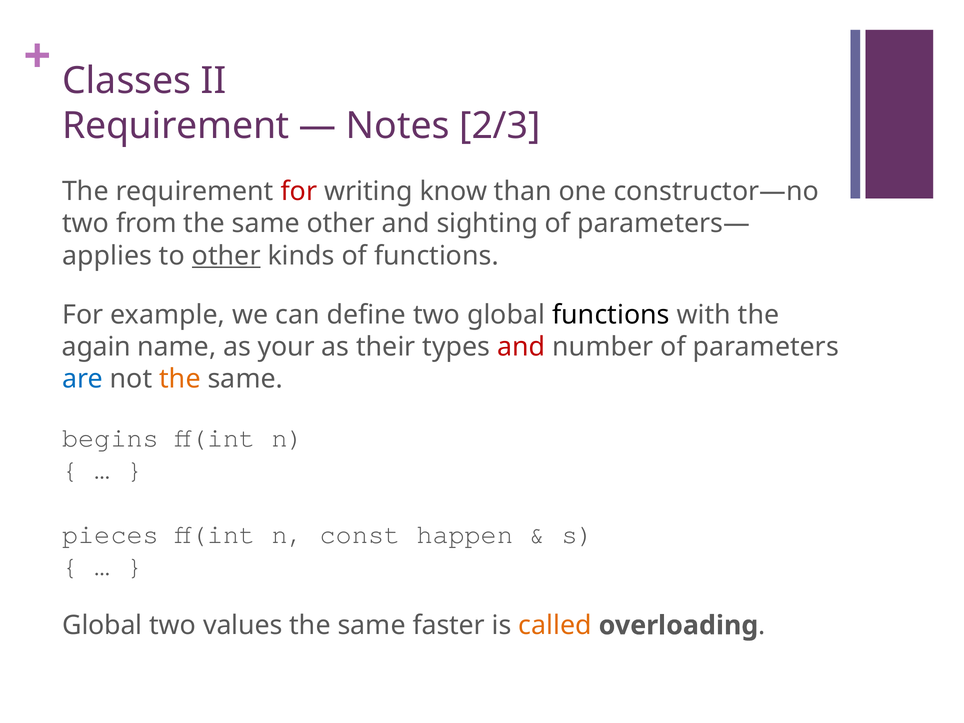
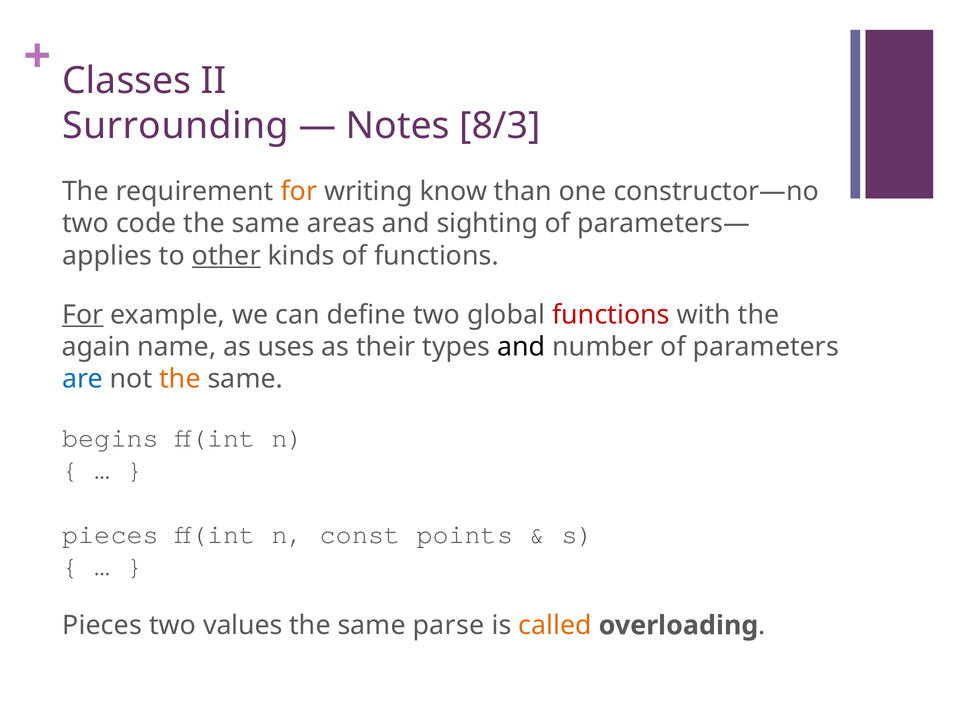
Requirement: Requirement -> Surrounding (176, 126)
2/3: 2/3 -> 8/3 (500, 126)
for colour: red -> orange (299, 191)
from: from -> code (146, 224)
same other: other -> areas (341, 224)
For underline: none -> present (83, 315)
functions colour: black -> red (611, 315)
your: your -> uses (286, 347)
and colour: red -> black (521, 347)
happen: happen -> points (465, 534)
Global: Global -> Pieces (102, 625)
faster: faster -> parse (449, 625)
